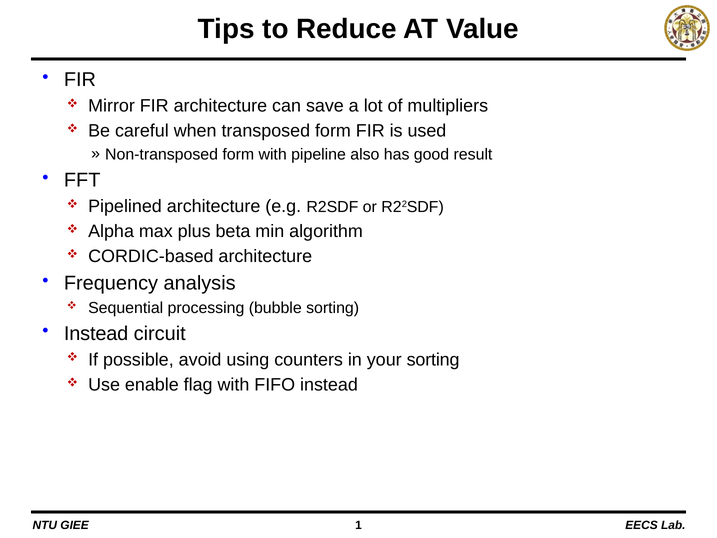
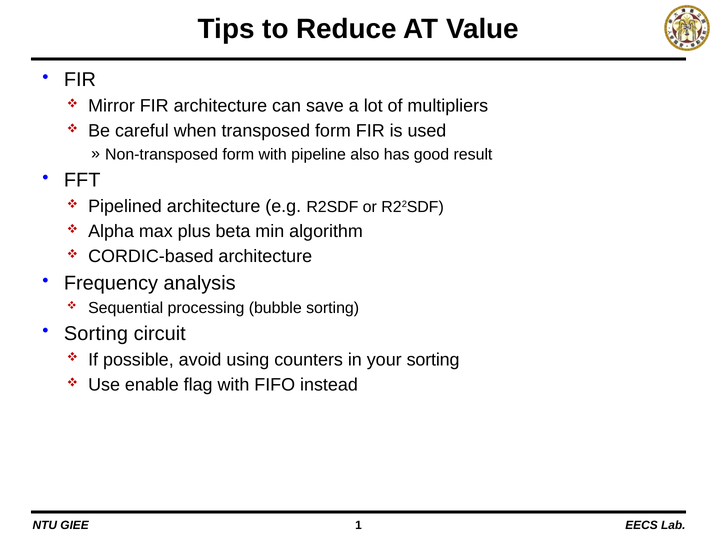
Instead: Instead -> Sorting (96, 333)
